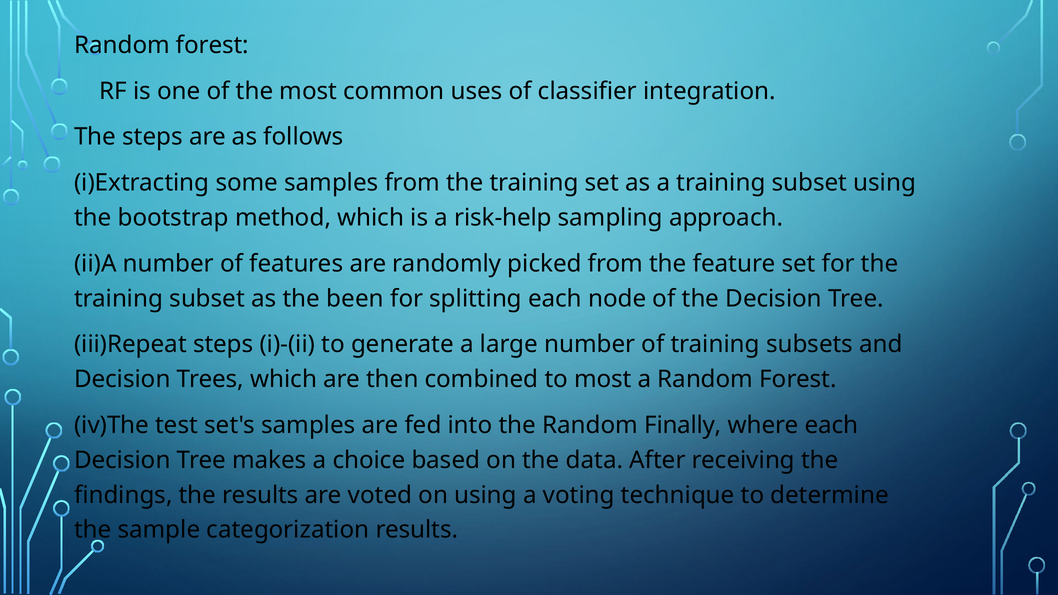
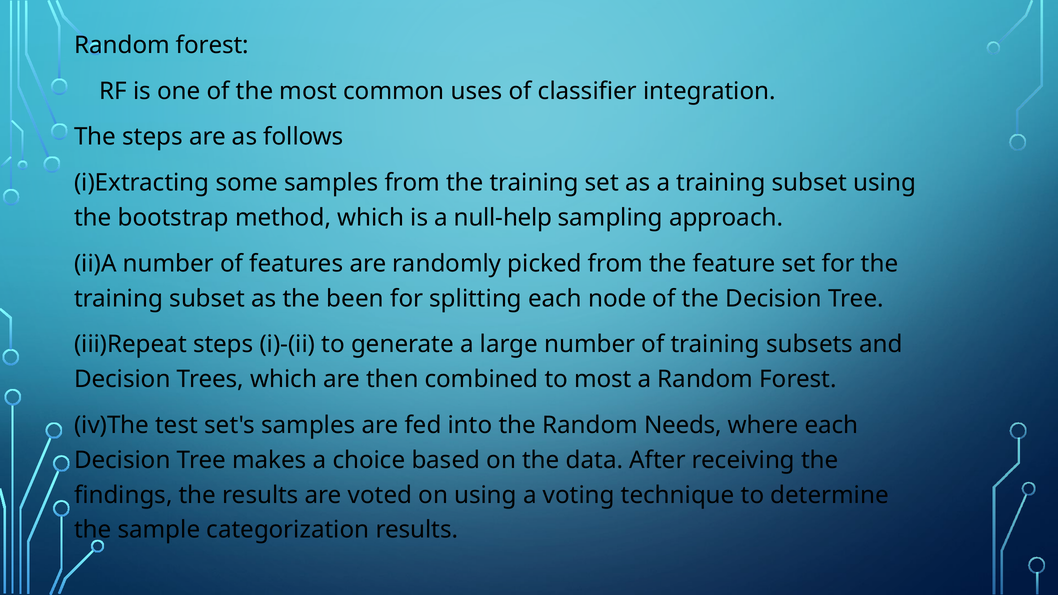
risk-help: risk-help -> null-help (503, 218)
Finally: Finally -> Needs (683, 425)
